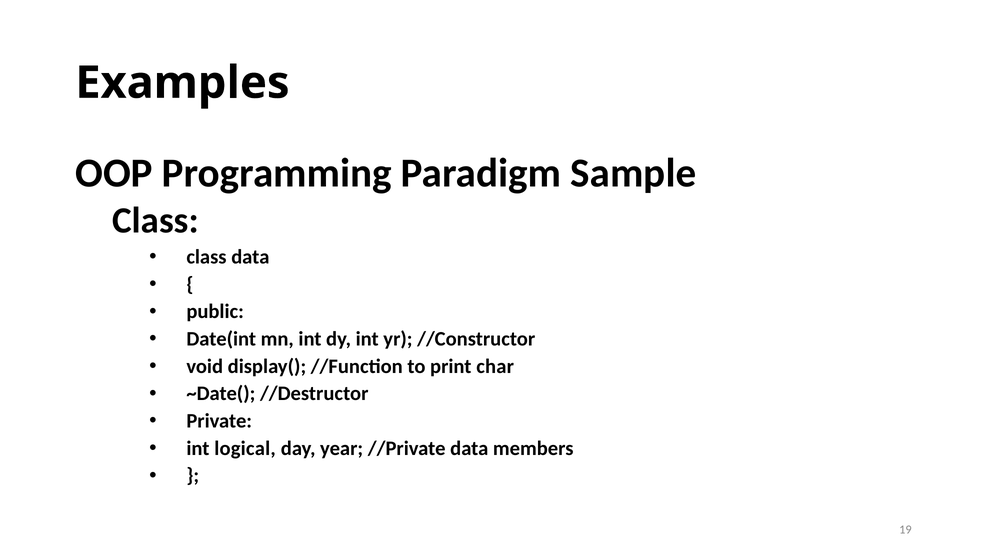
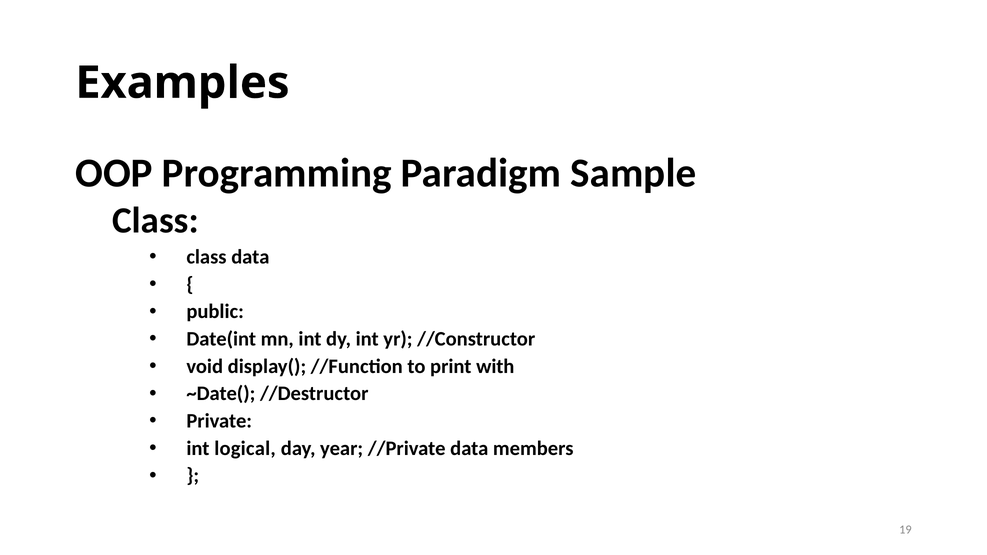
char: char -> with (495, 366)
